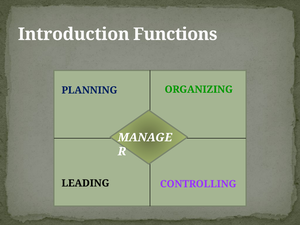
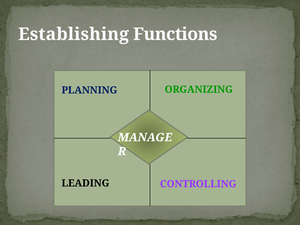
Introduction: Introduction -> Establishing (74, 34)
